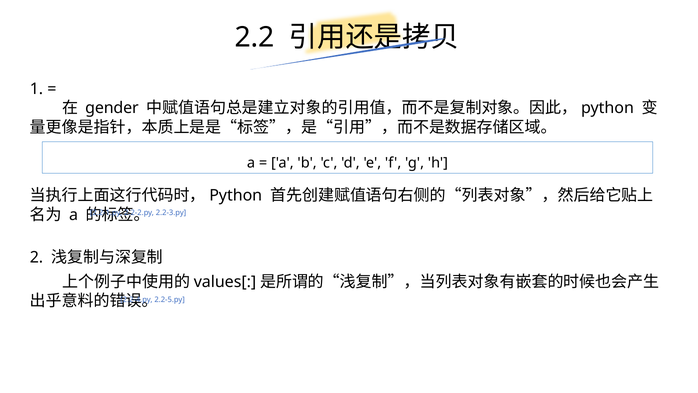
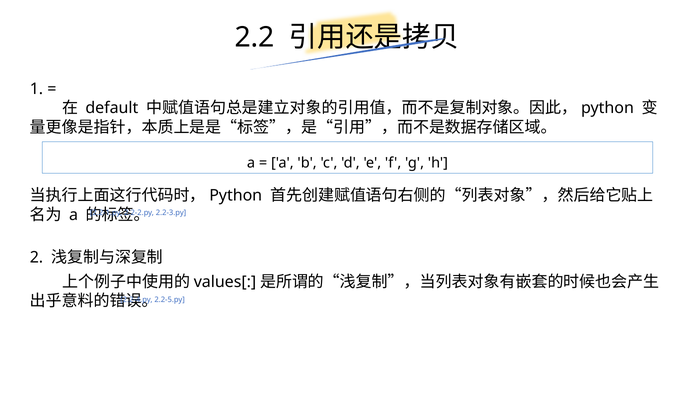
gender: gender -> default (112, 108)
